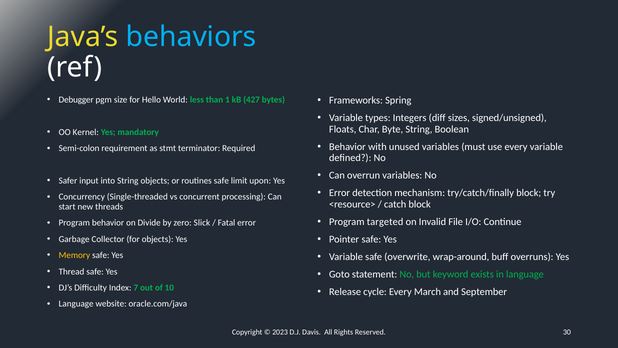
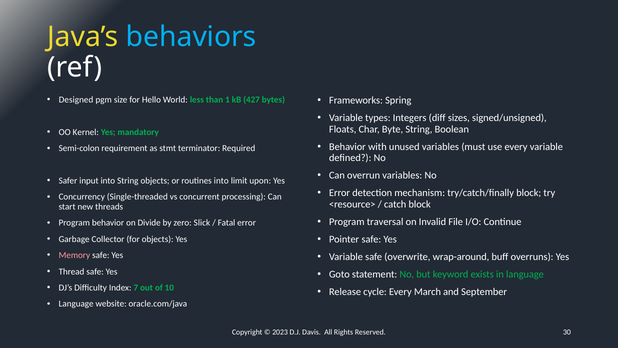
Debugger: Debugger -> Designed (76, 100)
routines safe: safe -> into (221, 181)
targeted: targeted -> traversal (385, 221)
Memory colour: yellow -> pink (74, 255)
